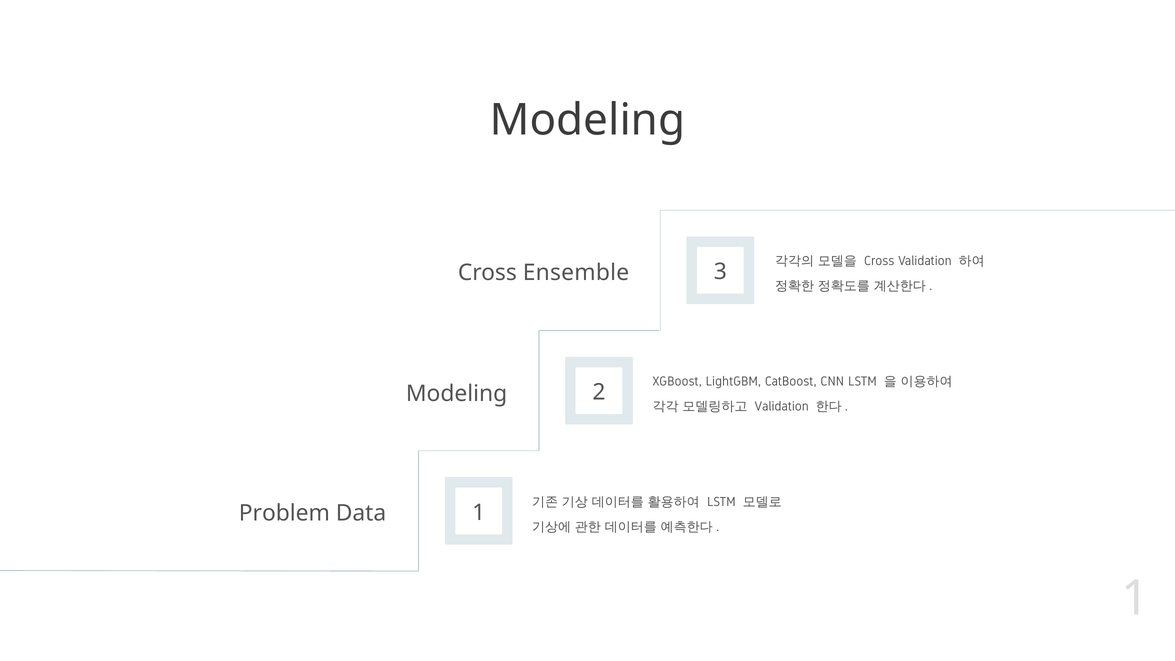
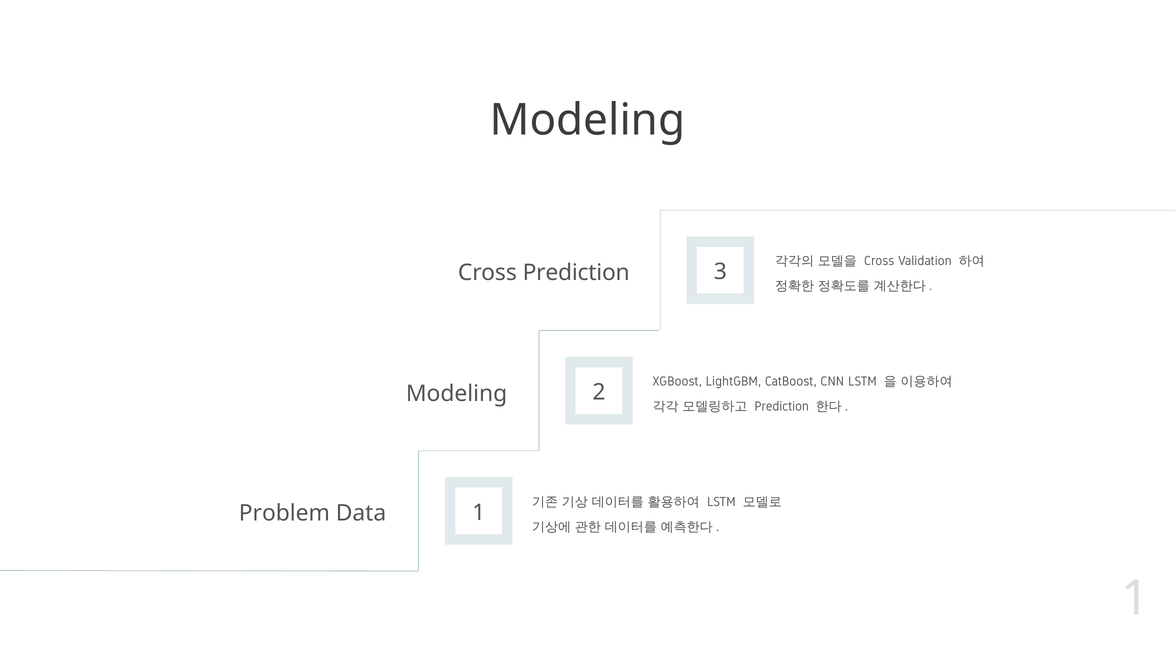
Cross Ensemble: Ensemble -> Prediction (576, 273)
Validation: Validation -> Prediction (782, 406)
